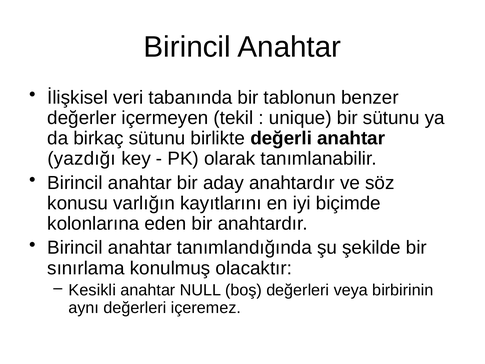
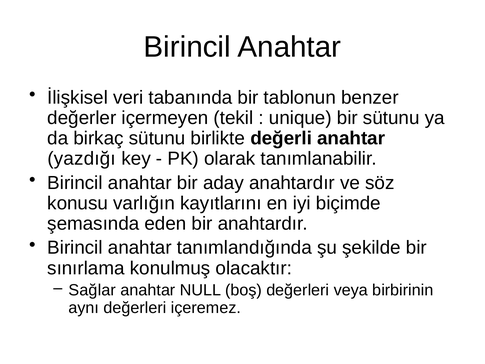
kolonlarına: kolonlarına -> şemasında (93, 223)
Kesikli: Kesikli -> Sağlar (92, 290)
